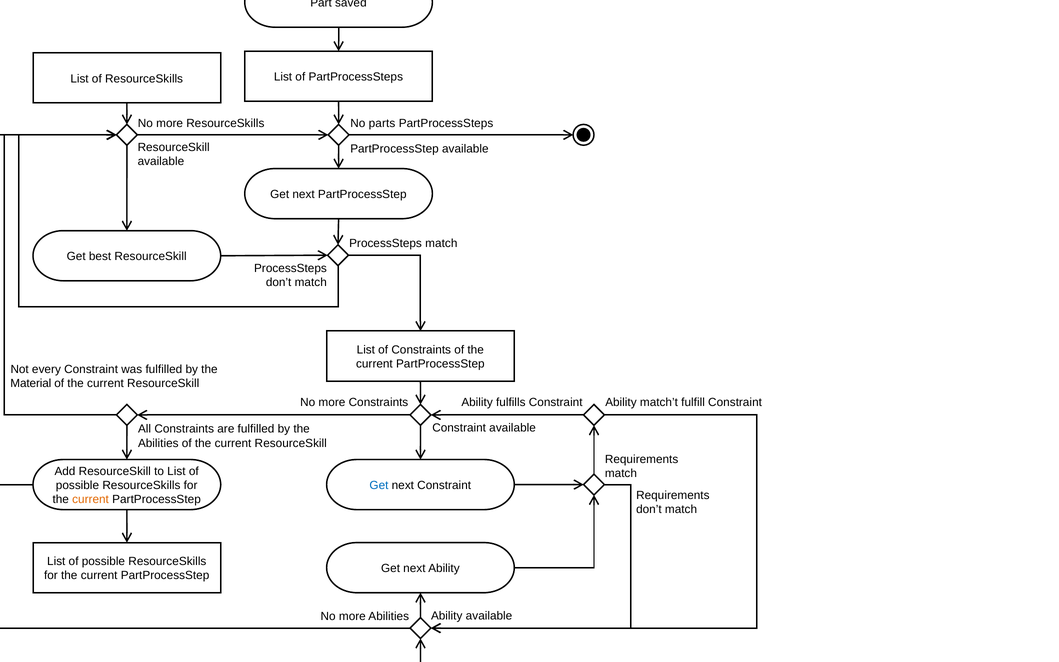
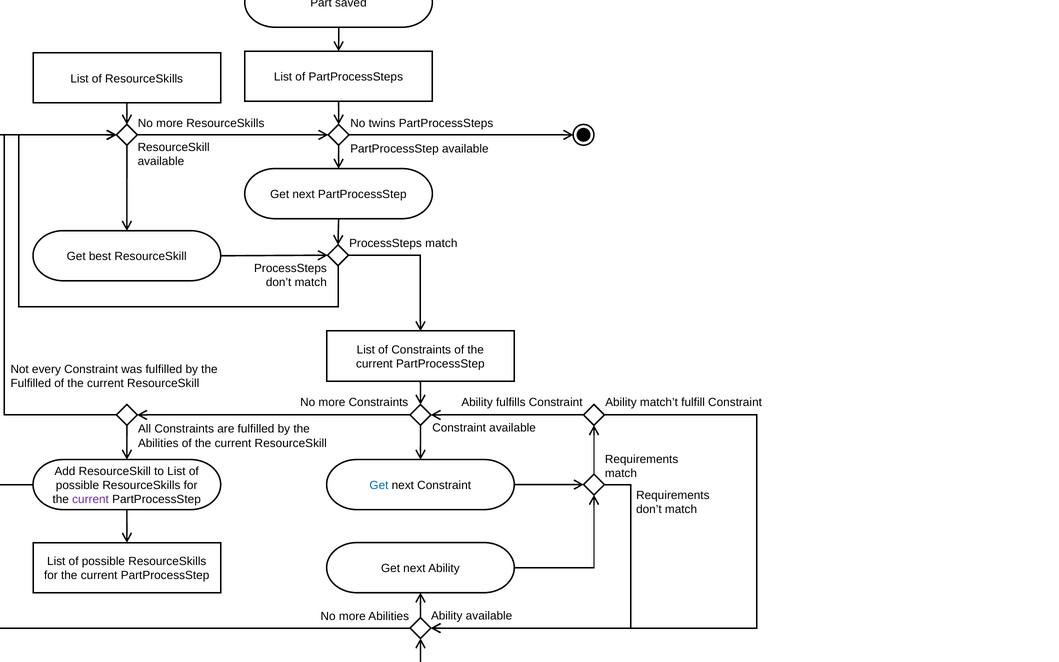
parts: parts -> twins (382, 124)
Material: Material -> Fulfilled (31, 383)
current colour: orange -> purple (91, 499)
